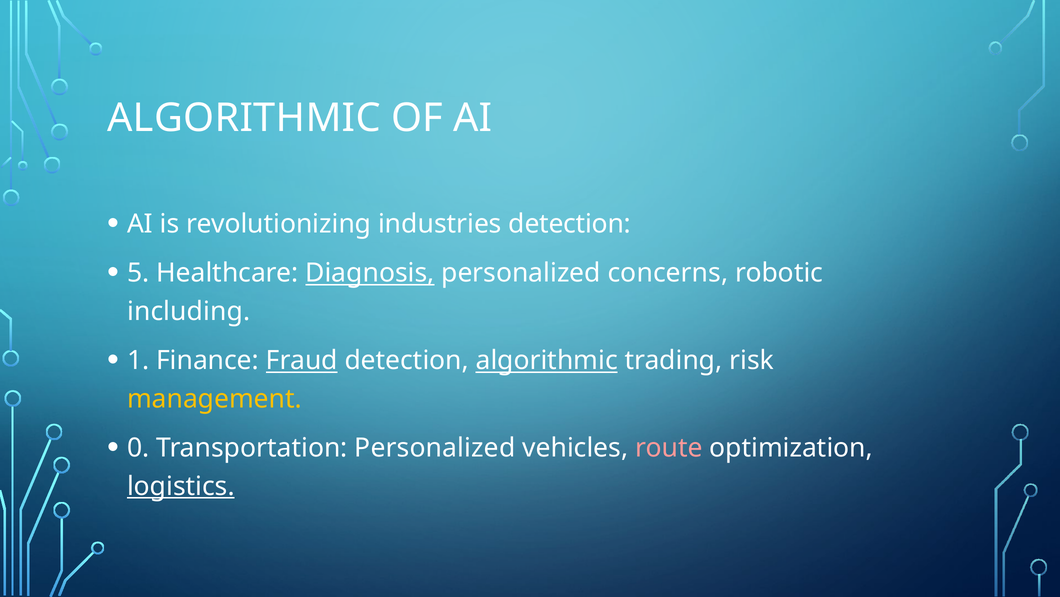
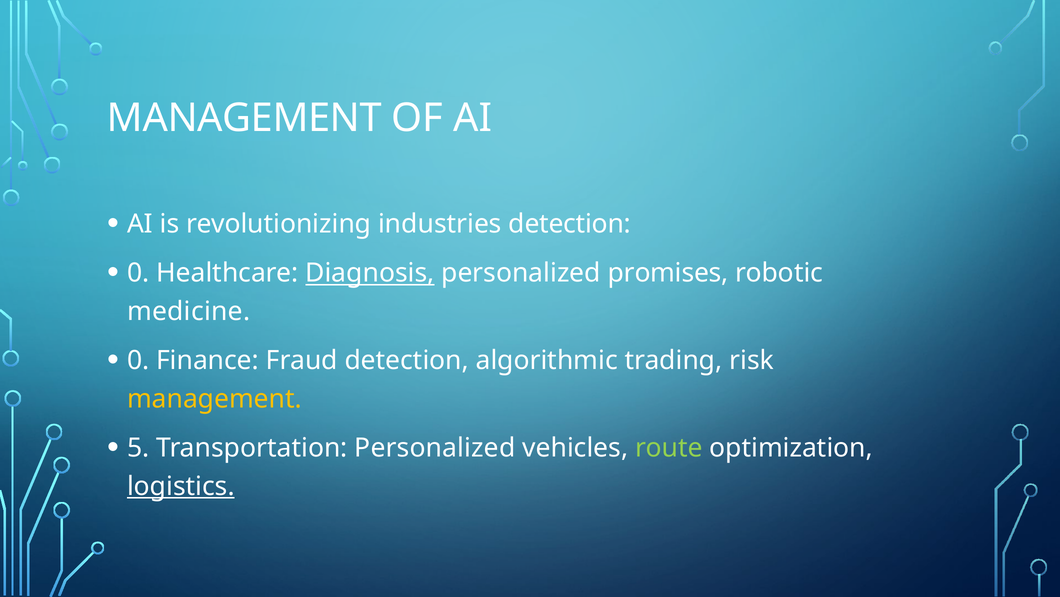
ALGORITHMIC: ALGORITHMIC -> MANAGEMENT (244, 118)
5: 5 -> 0 (138, 273)
concerns: concerns -> promises (668, 273)
including: including -> medicine (189, 311)
1: 1 -> 0 (138, 360)
Fraud underline: present -> none (302, 360)
algorithmic underline: present -> none (547, 360)
0: 0 -> 5 (138, 448)
route colour: pink -> light green (669, 448)
